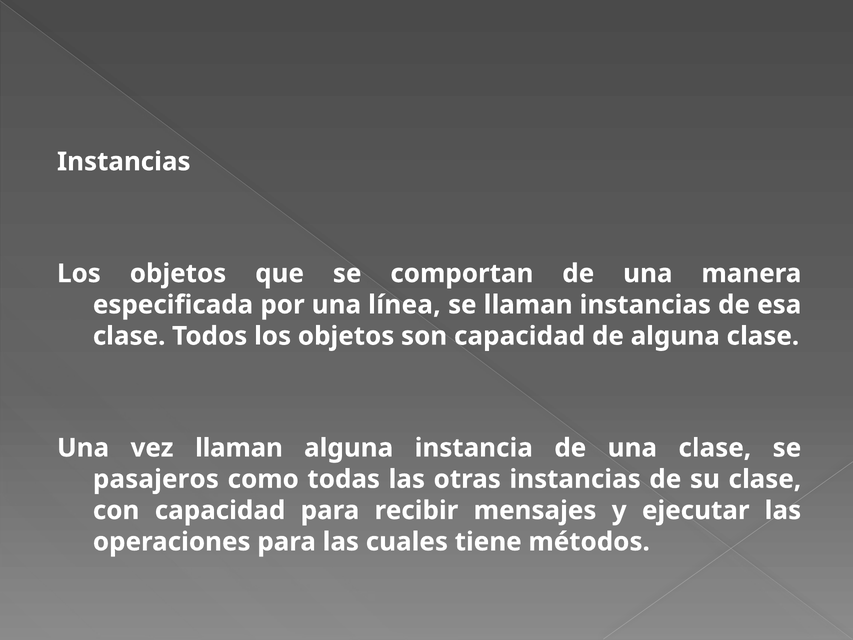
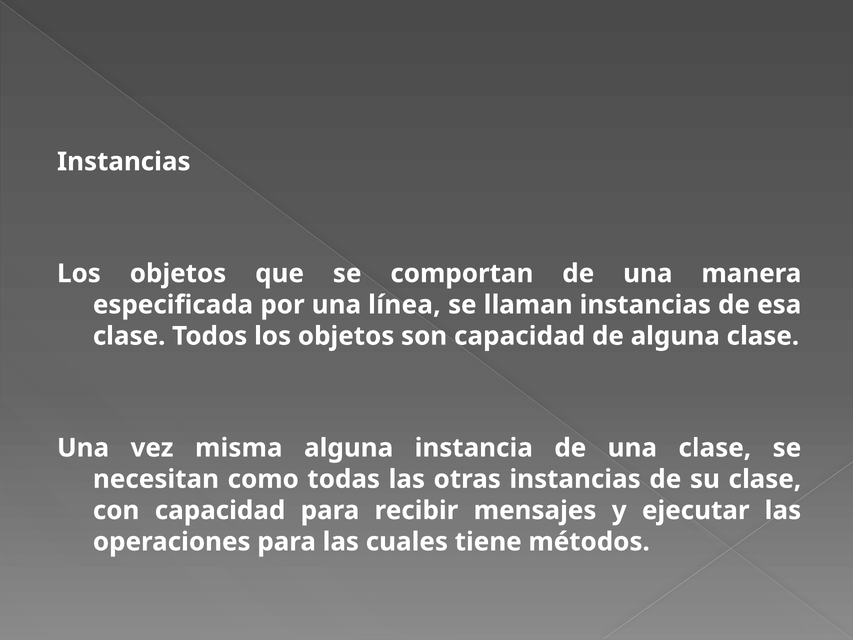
vez llaman: llaman -> misma (239, 448)
pasajeros: pasajeros -> necesitan (156, 479)
